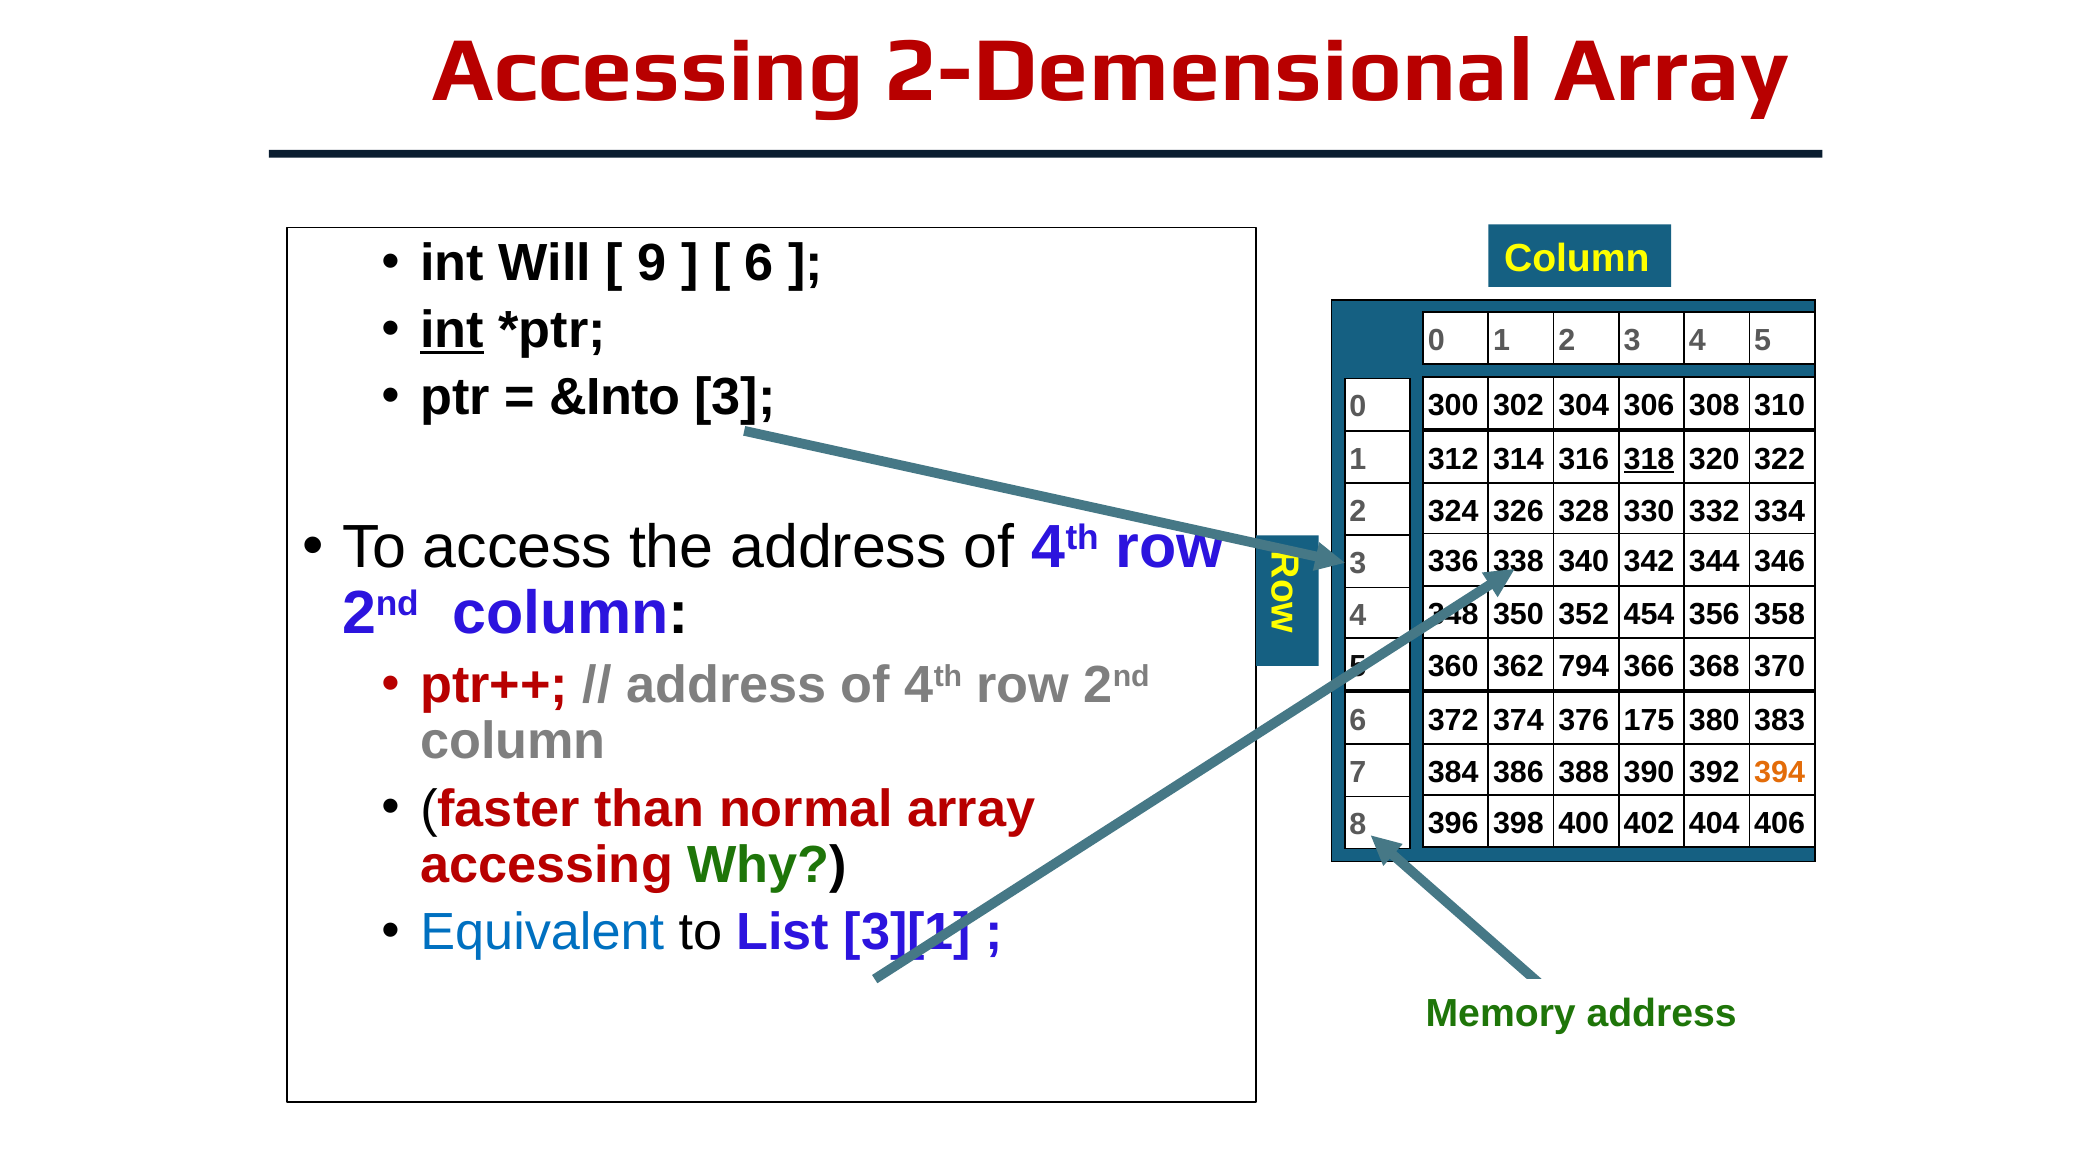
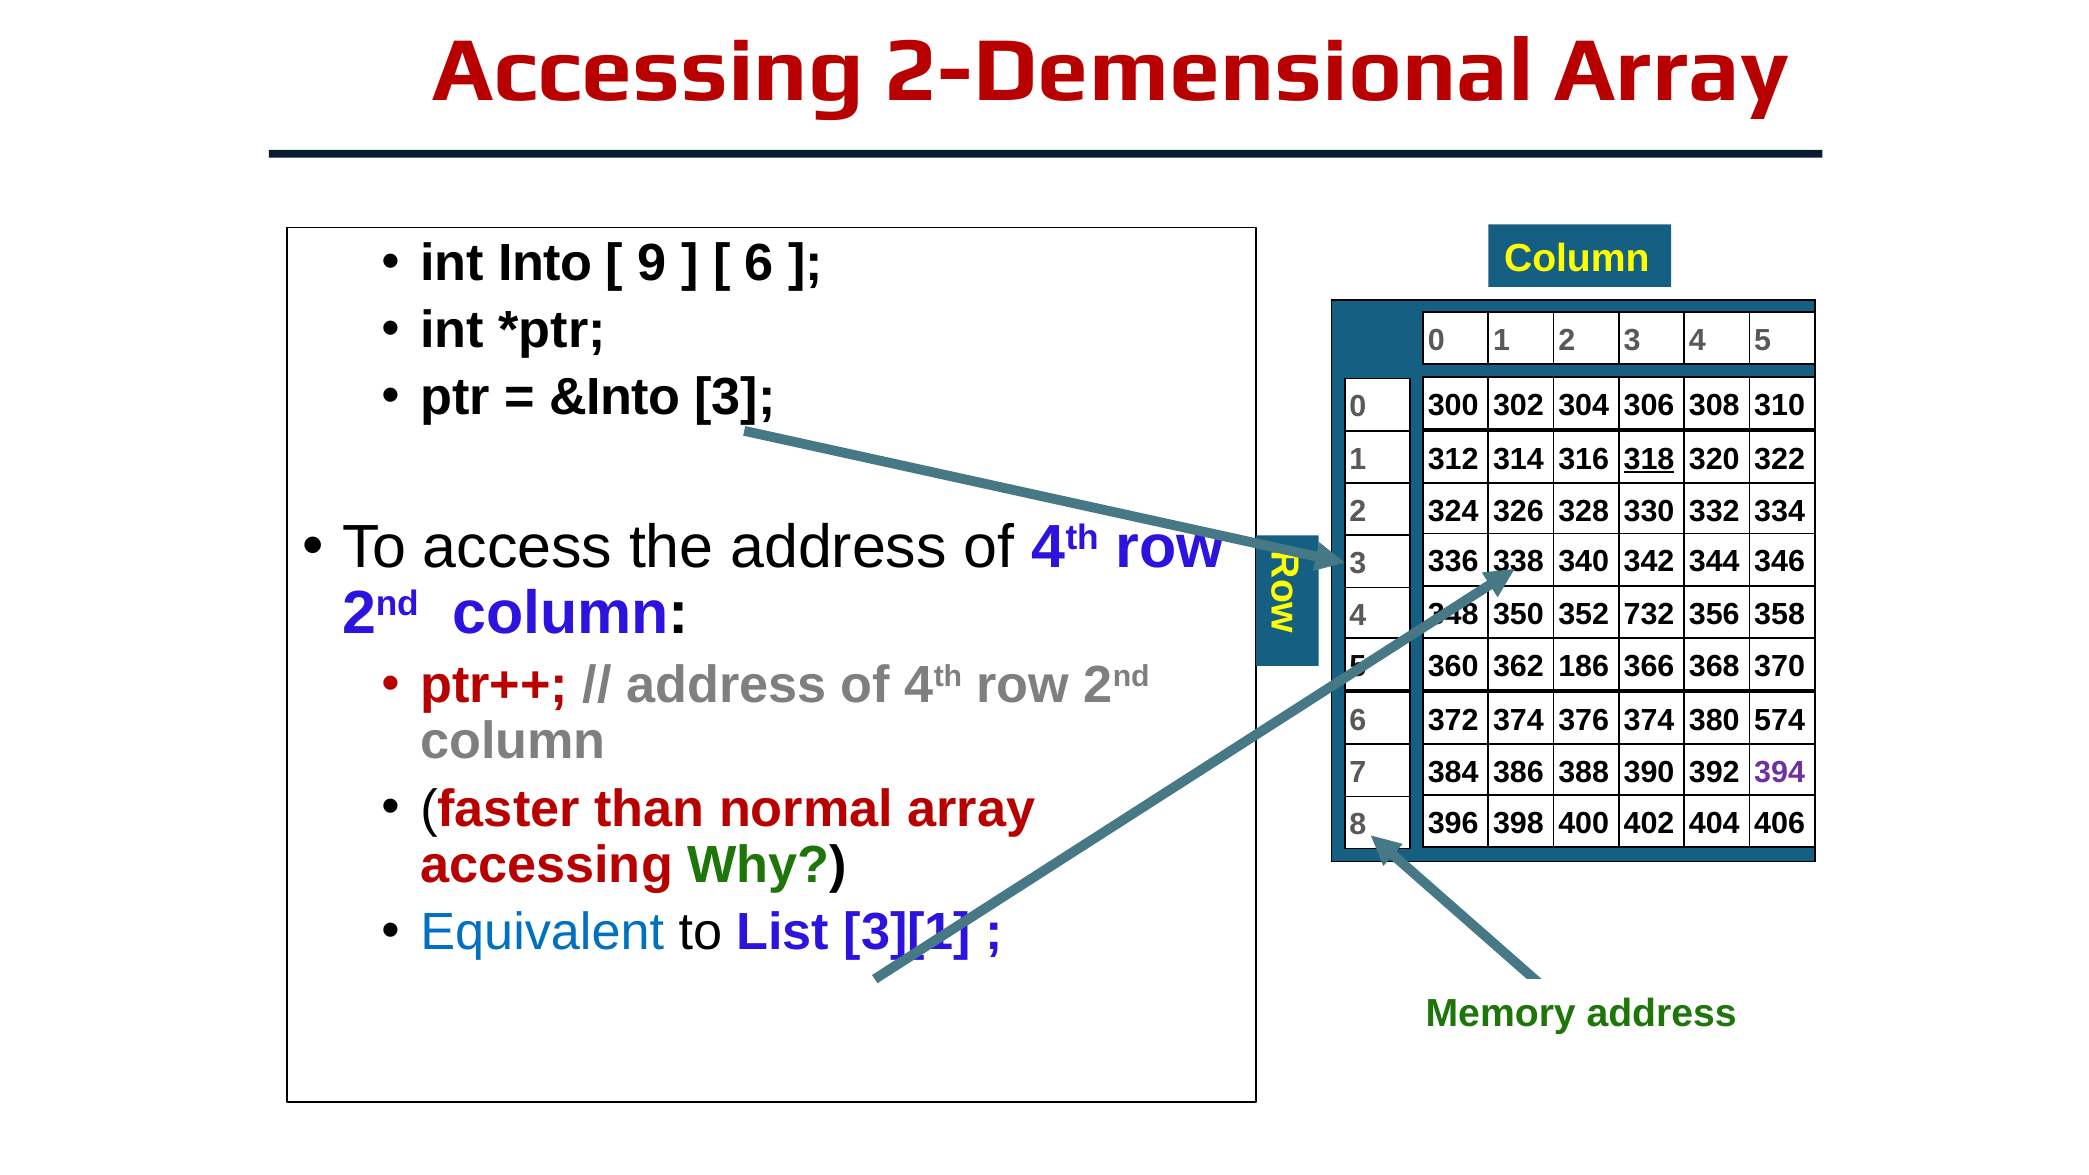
Will: Will -> Into (545, 263)
int underline: present -> none (452, 330)
454: 454 -> 732 (1649, 614)
794: 794 -> 186 (1584, 666)
175: 175 -> 374 (1649, 720)
383: 383 -> 574 (1780, 720)
394 colour: orange -> purple (1780, 772)
